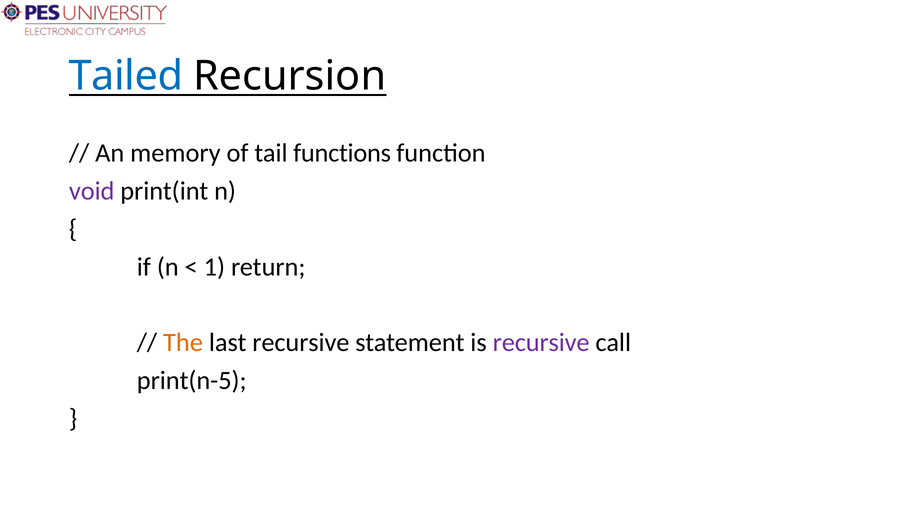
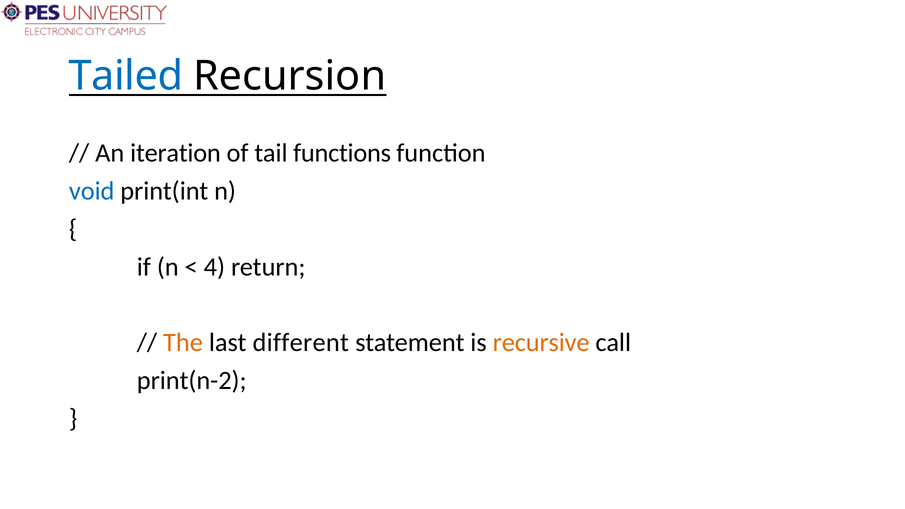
memory: memory -> iteration (176, 153)
void colour: purple -> blue (92, 191)
1: 1 -> 4 (214, 267)
last recursive: recursive -> different (301, 343)
recursive colour: purple -> orange (541, 343)
print(n-5: print(n-5 -> print(n-2 (192, 381)
